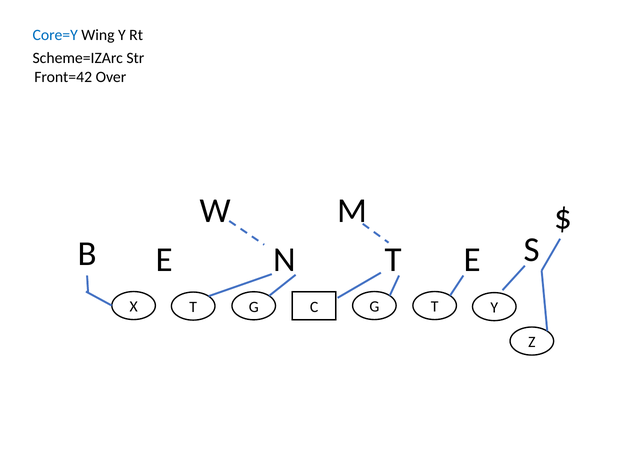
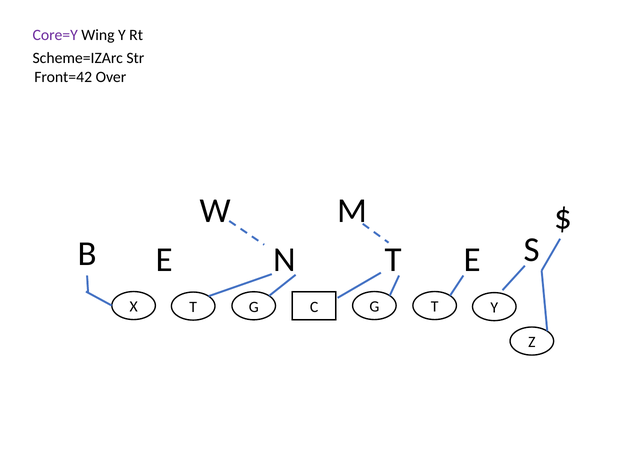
Core=Y colour: blue -> purple (55, 35)
